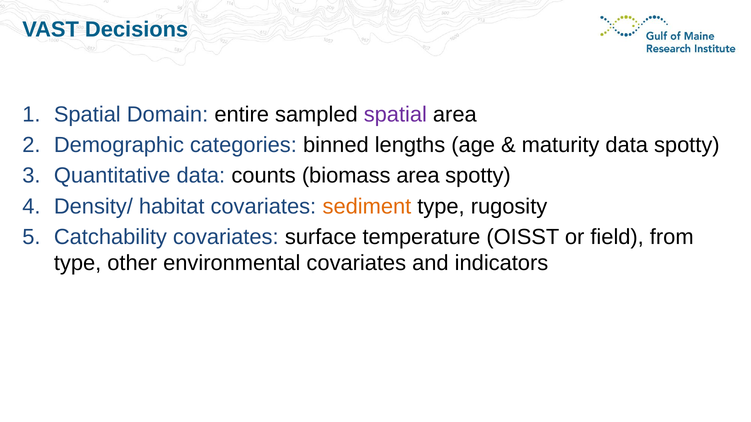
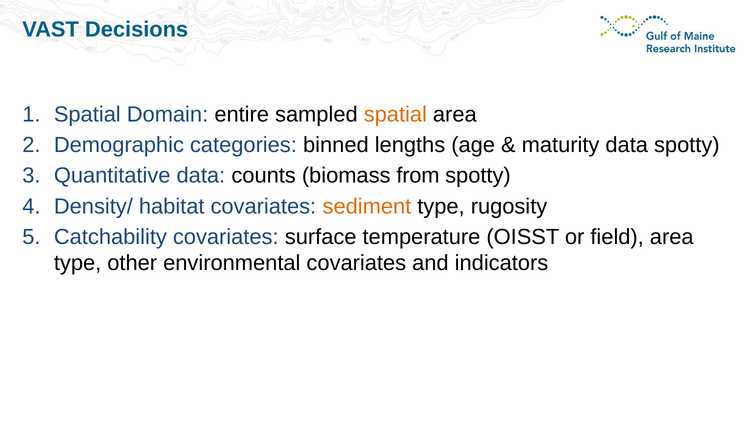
spatial colour: purple -> orange (395, 115)
biomass area: area -> from (418, 176)
field from: from -> area (672, 237)
